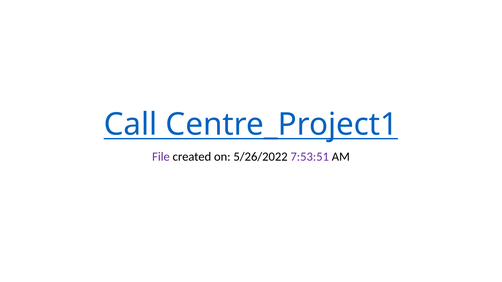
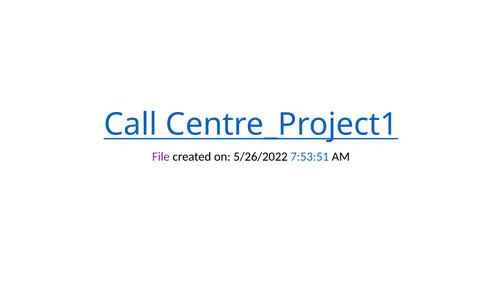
7:53:51 colour: purple -> blue (310, 157)
